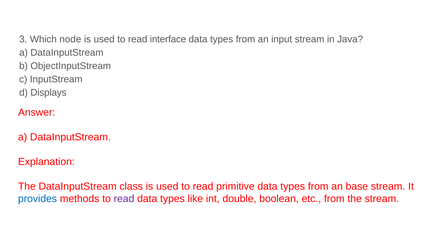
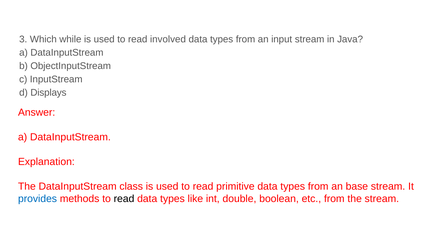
node: node -> while (70, 39)
interface: interface -> involved (168, 39)
read colour: purple -> black (124, 199)
